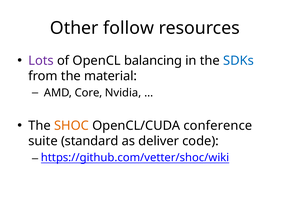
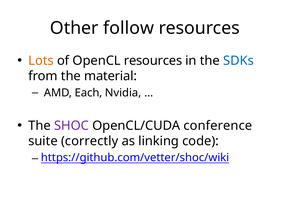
Lots colour: purple -> orange (41, 61)
OpenCL balancing: balancing -> resources (153, 61)
Core: Core -> Each (89, 93)
SHOC colour: orange -> purple (71, 126)
standard: standard -> correctly (90, 141)
deliver: deliver -> linking (159, 141)
